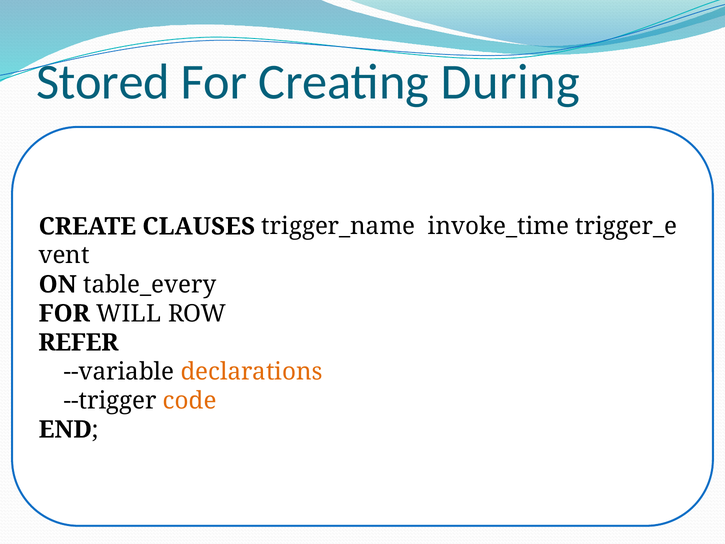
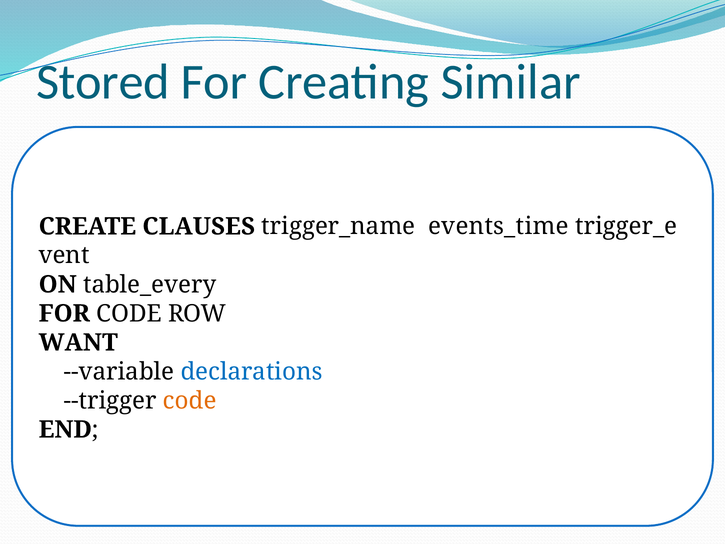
During: During -> Similar (511, 82)
invoke_time: invoke_time -> events_time (498, 226)
FOR WILL: WILL -> CODE (129, 313)
REFER: REFER -> WANT (78, 342)
declarations colour: orange -> blue (252, 371)
